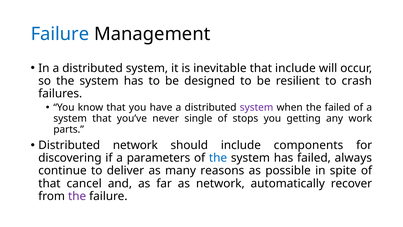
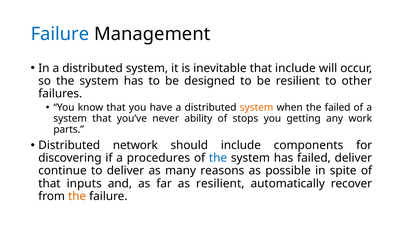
crash: crash -> other (357, 81)
system colour: purple -> orange (257, 107)
single: single -> ability (198, 118)
parameters: parameters -> procedures (158, 158)
failed always: always -> deliver (353, 158)
cancel: cancel -> inputs (84, 183)
as network: network -> resilient (220, 183)
the colour: purple -> orange (77, 196)
